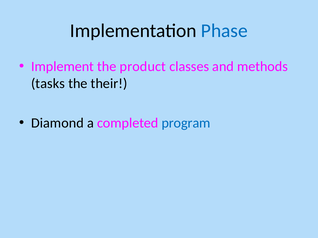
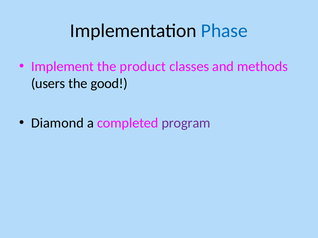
tasks: tasks -> users (48, 84)
their: their -> good (109, 84)
program colour: blue -> purple (186, 123)
